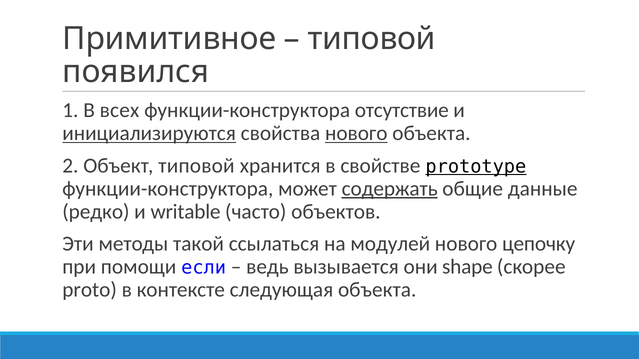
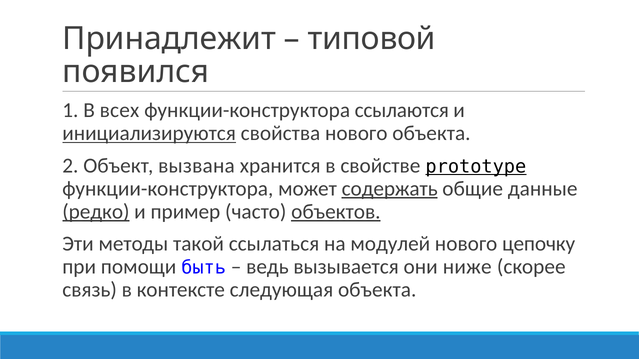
Примитивное: Примитивное -> Принадлежит (169, 39)
отсутствие: отсутствие -> ссылаются (402, 111)
нового underline: present -> none (356, 134)
Объект типовой: типовой -> вызвана (196, 166)
редко underline: none -> present (96, 212)
writable: writable -> пример (185, 212)
объектов underline: none -> present (336, 212)
если: если -> быть (204, 268)
shape: shape -> ниже (467, 267)
proto: proto -> связь (90, 290)
